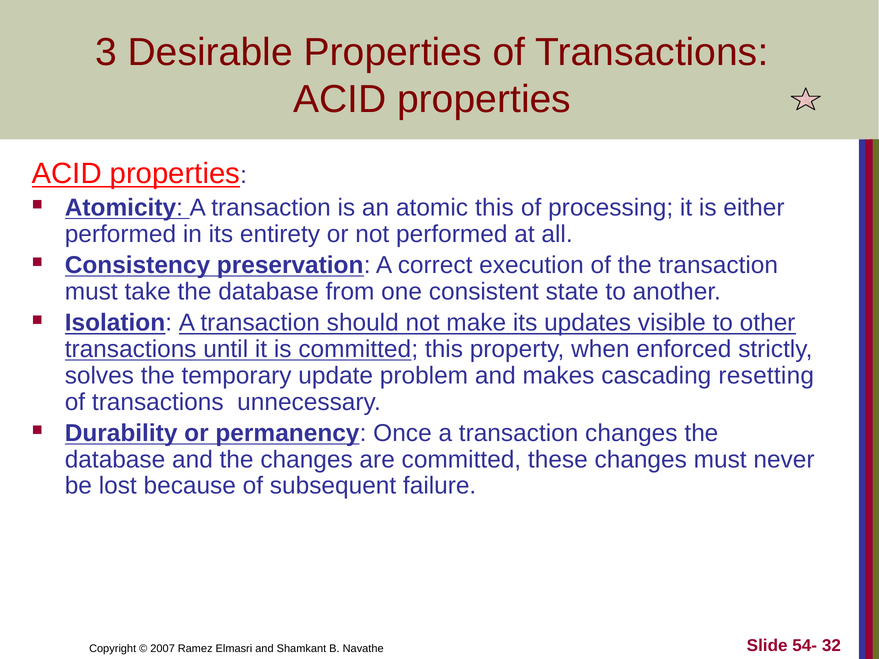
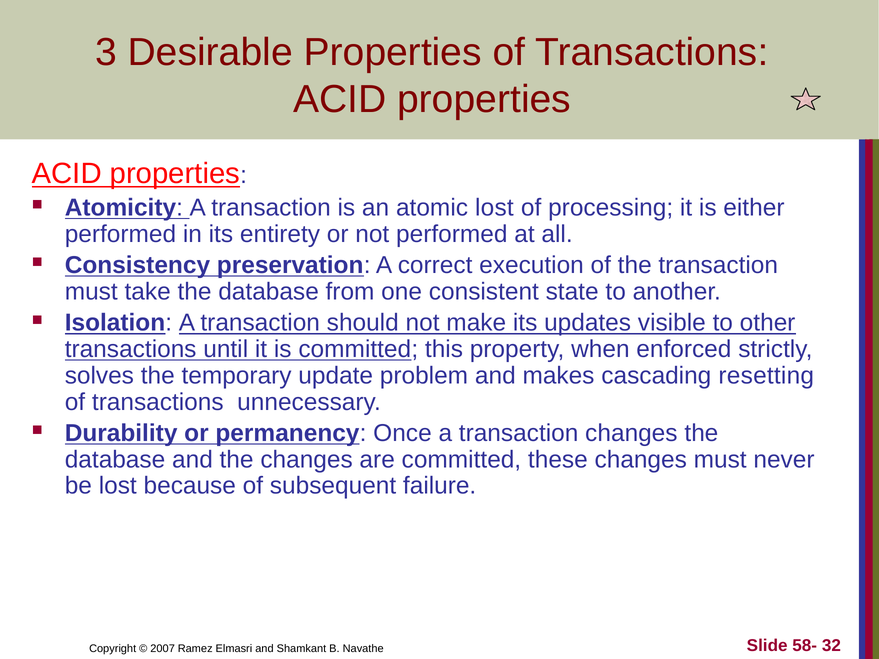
atomic this: this -> lost (494, 208)
54-: 54- -> 58- (805, 646)
